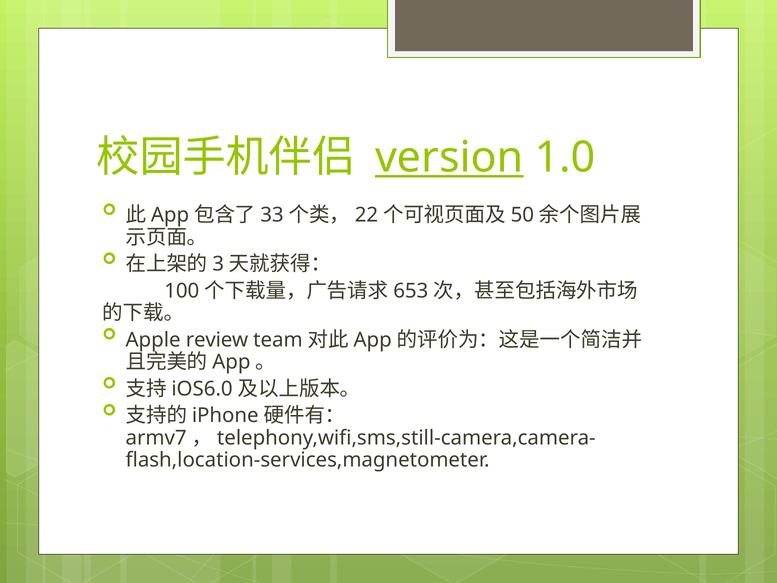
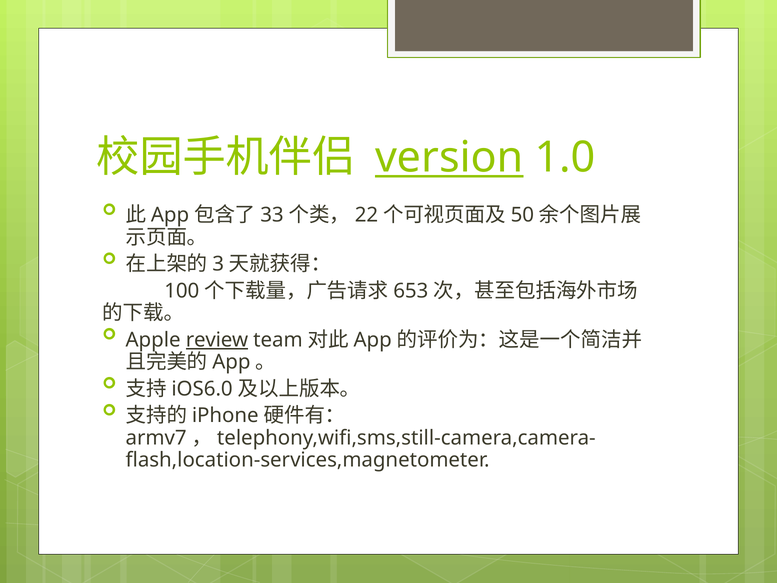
review underline: none -> present (217, 340)
